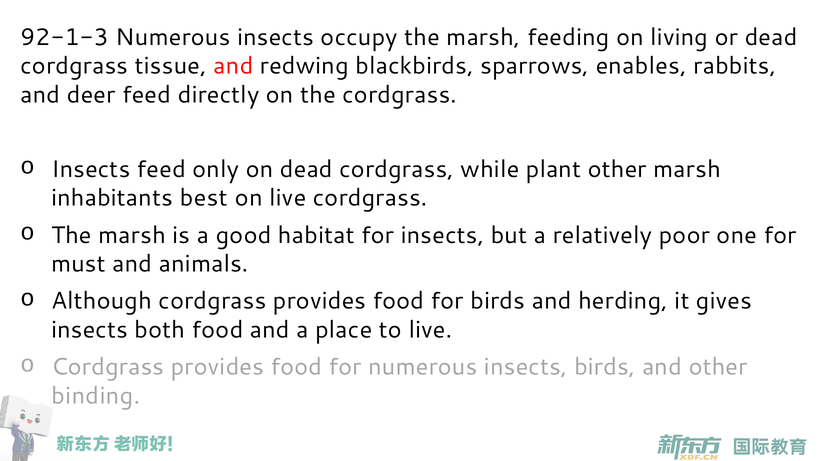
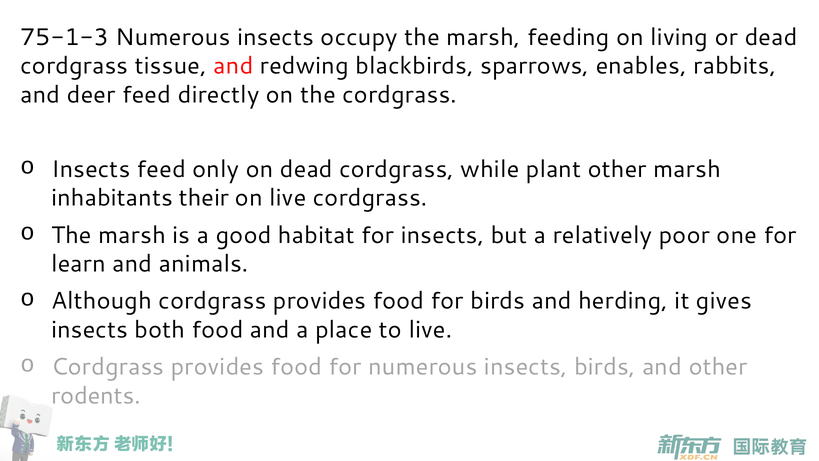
92-1-3: 92-1-3 -> 75-1-3 (65, 37)
best: best -> their (204, 198)
must: must -> learn (78, 264)
binding: binding -> rodents (96, 395)
